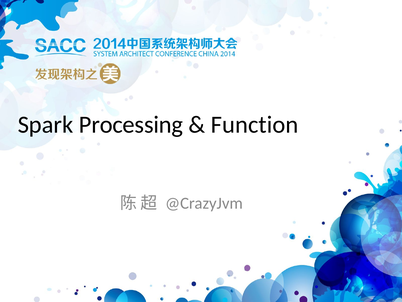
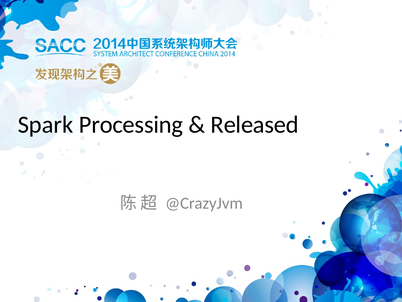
Function: Function -> Released (255, 125)
